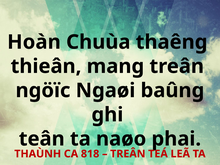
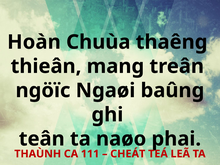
818: 818 -> 111 (90, 154)
TREÂN: TREÂN -> CHEÁT (128, 154)
